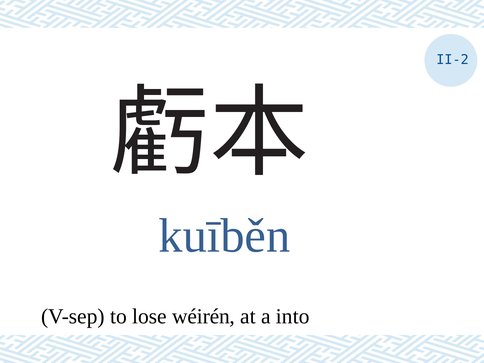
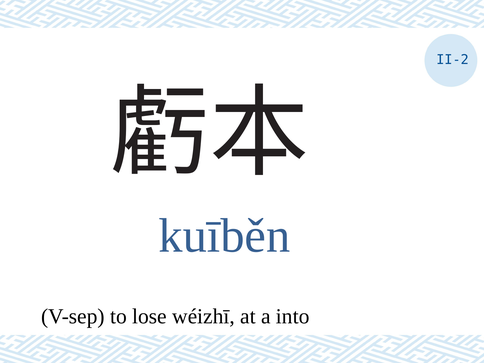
wéirén: wéirén -> wéizhī (204, 316)
